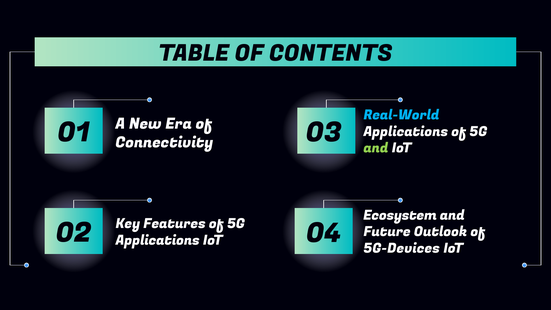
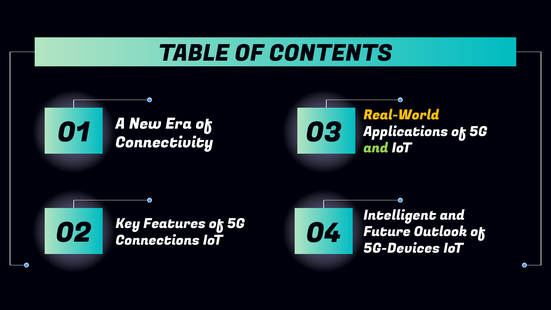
Real-World colour: light blue -> yellow (401, 115)
Ecosystem: Ecosystem -> Intelligent (400, 215)
Applications: Applications -> Connections (158, 240)
